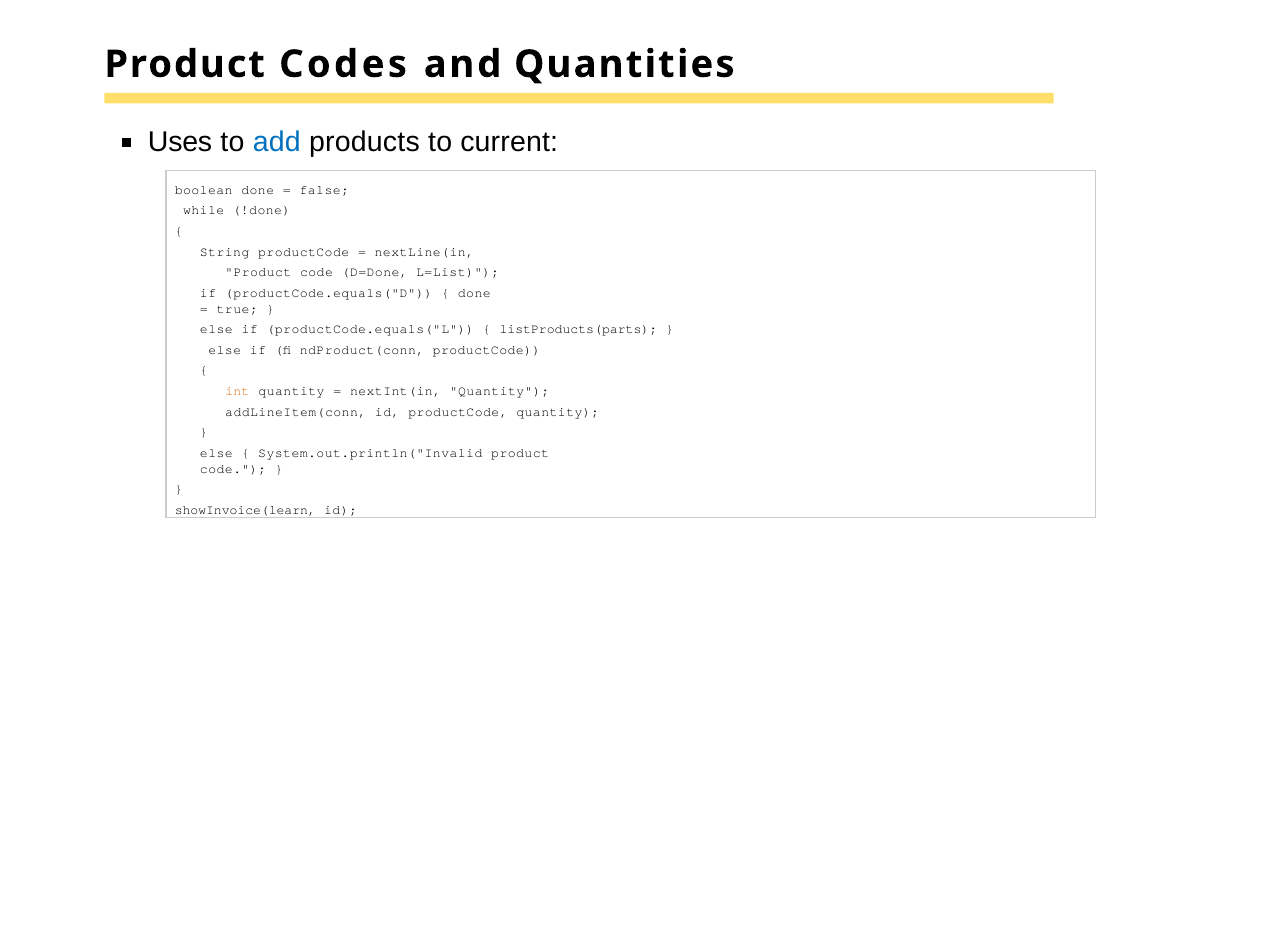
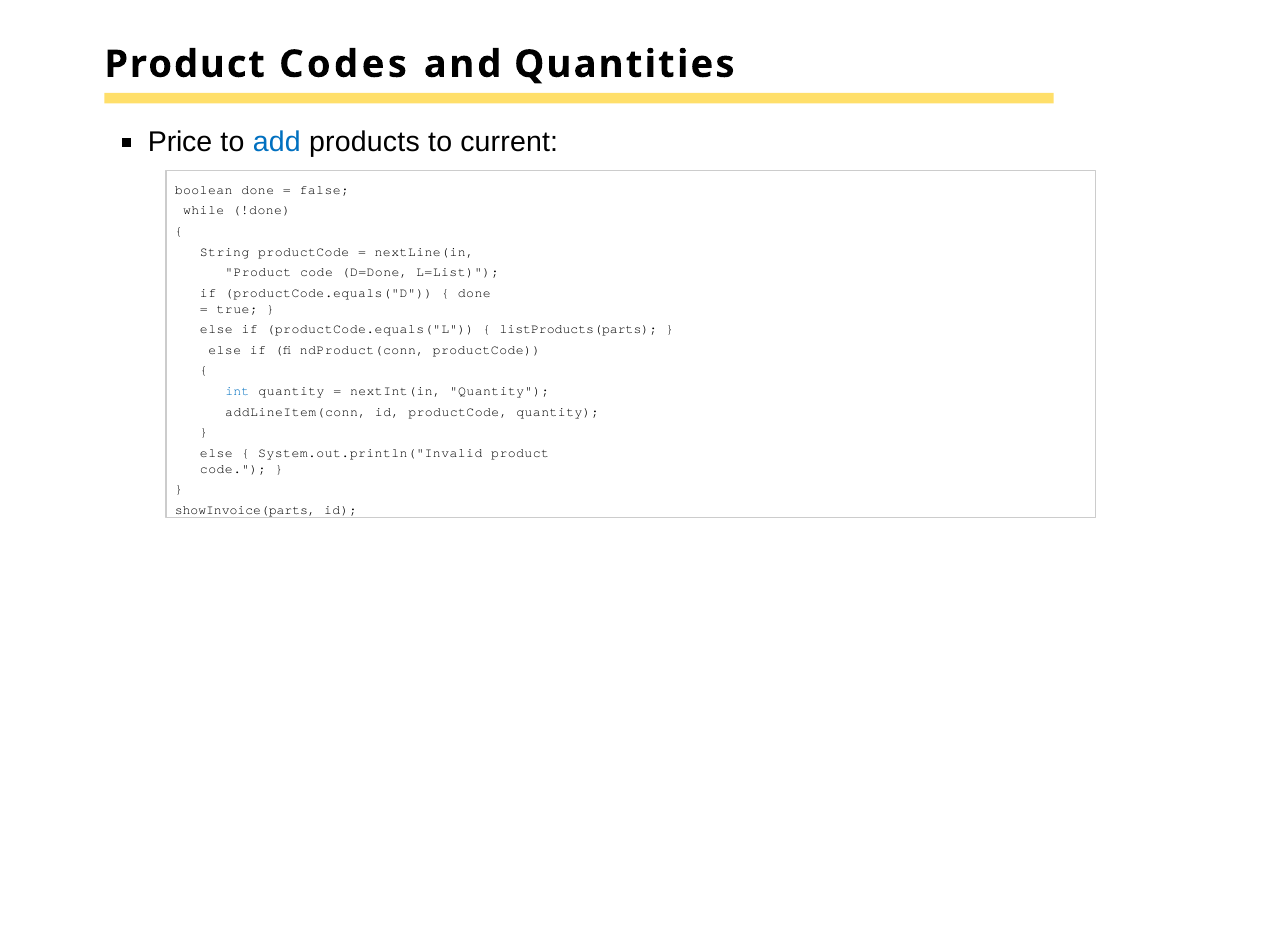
Uses: Uses -> Price (180, 142)
int colour: orange -> blue (237, 391)
showInvoice(learn: showInvoice(learn -> showInvoice(parts (245, 511)
